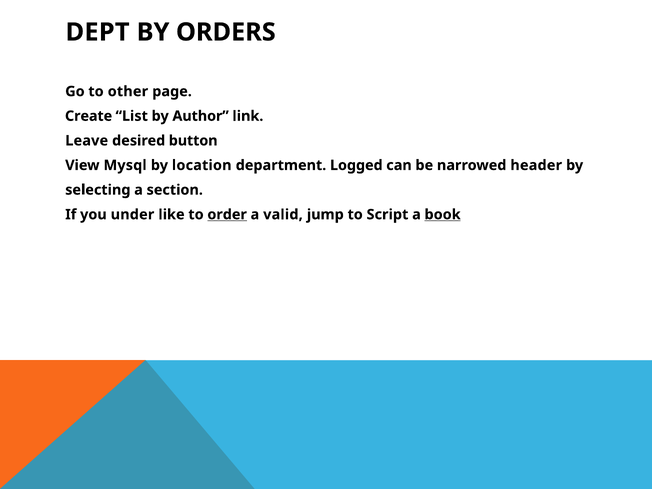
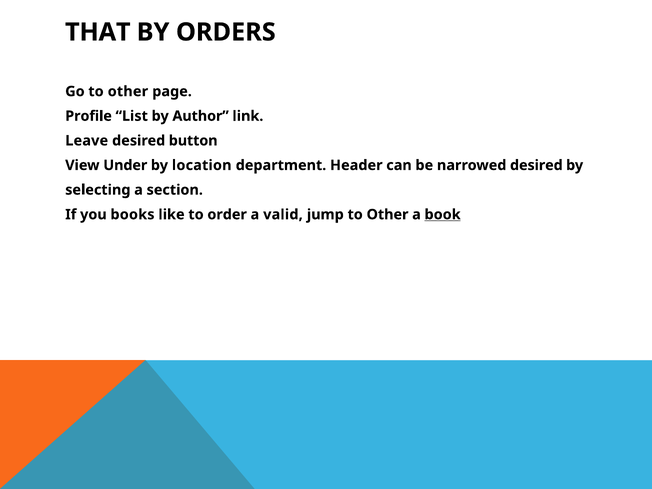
DEPT: DEPT -> THAT (98, 32)
Create: Create -> Profile (89, 116)
Mysql: Mysql -> Under (125, 165)
Logged: Logged -> Header (356, 165)
narrowed header: header -> desired (536, 165)
under: under -> books (132, 215)
order underline: present -> none (227, 215)
jump to Script: Script -> Other (388, 215)
